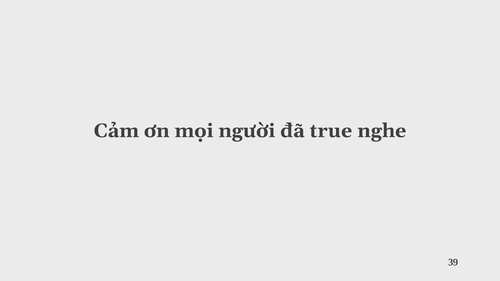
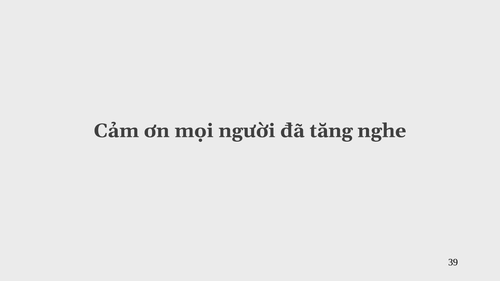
true: true -> tăng (331, 131)
